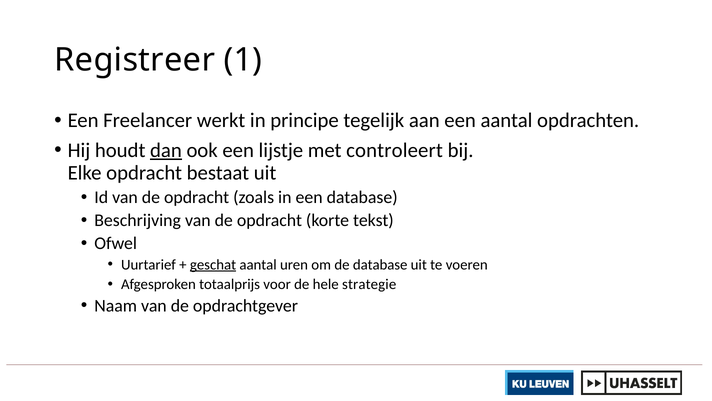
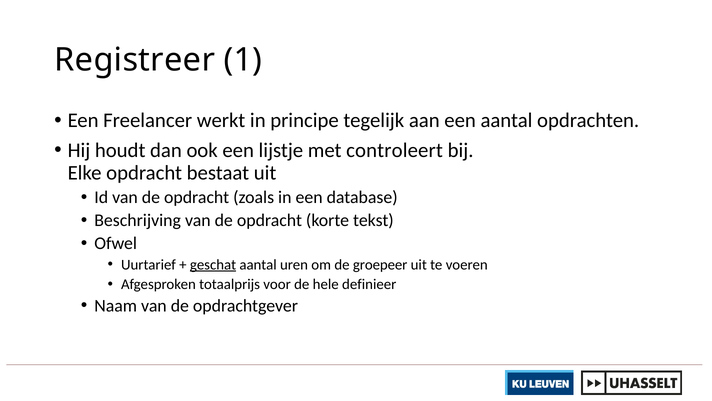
dan underline: present -> none (166, 150)
de database: database -> groepeer (380, 264)
strategie: strategie -> definieer (369, 284)
